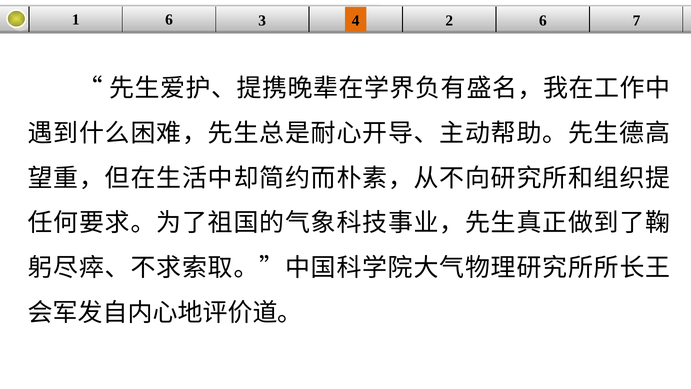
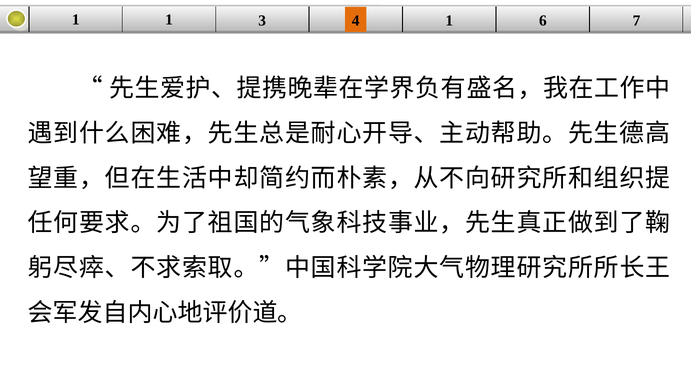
1 6: 6 -> 1 (169, 20)
4 2: 2 -> 1 (449, 20)
